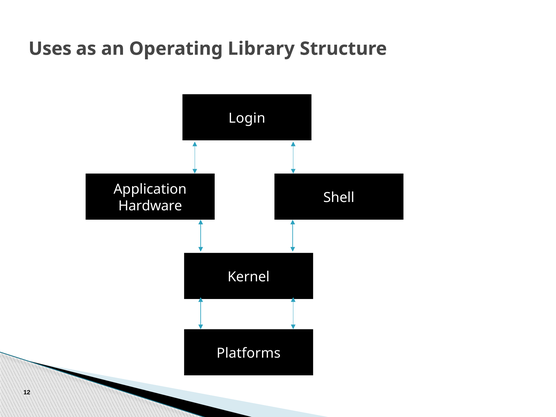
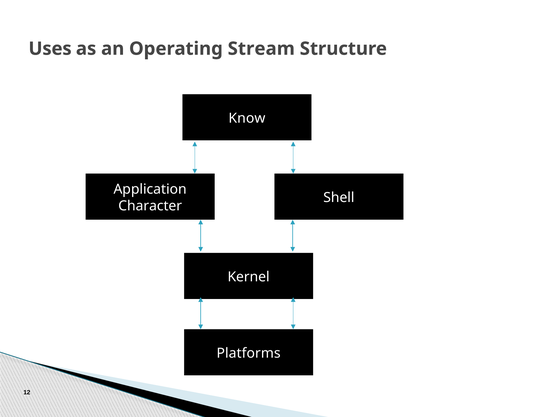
Library: Library -> Stream (261, 49)
Login: Login -> Know (247, 118)
Hardware: Hardware -> Character (150, 206)
